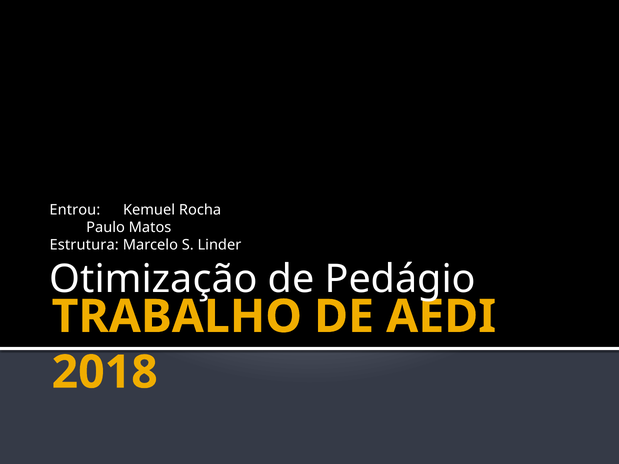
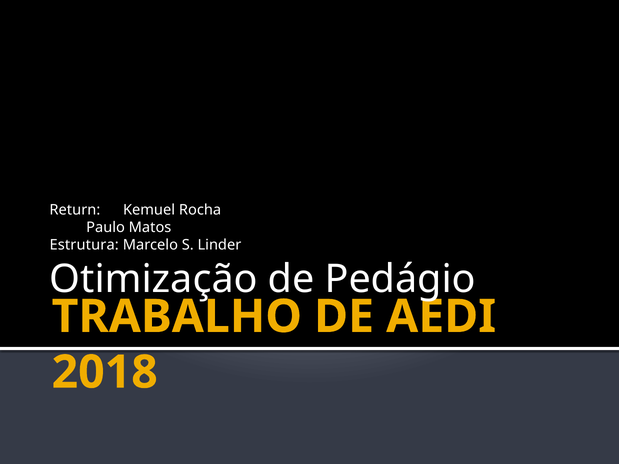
Entrou: Entrou -> Return (75, 210)
